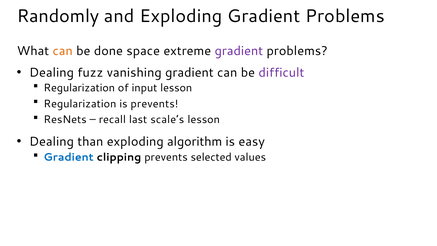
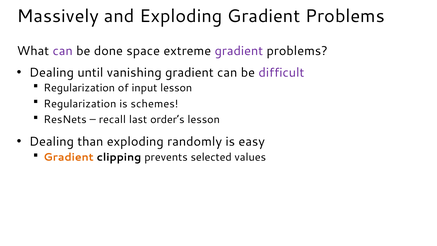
Randomly: Randomly -> Massively (58, 16)
can colour: orange -> purple (63, 51)
fuzz: fuzz -> until (90, 72)
is prevents: prevents -> schemes (154, 104)
scale’s: scale’s -> order’s (167, 120)
algorithm: algorithm -> randomly (195, 142)
Gradient colour: blue -> orange (69, 157)
